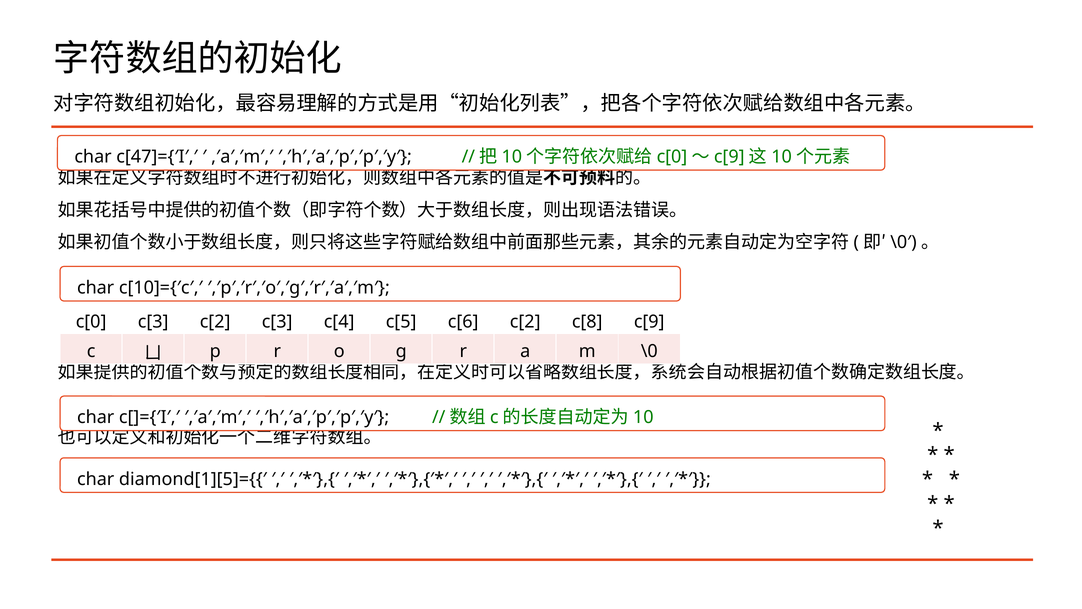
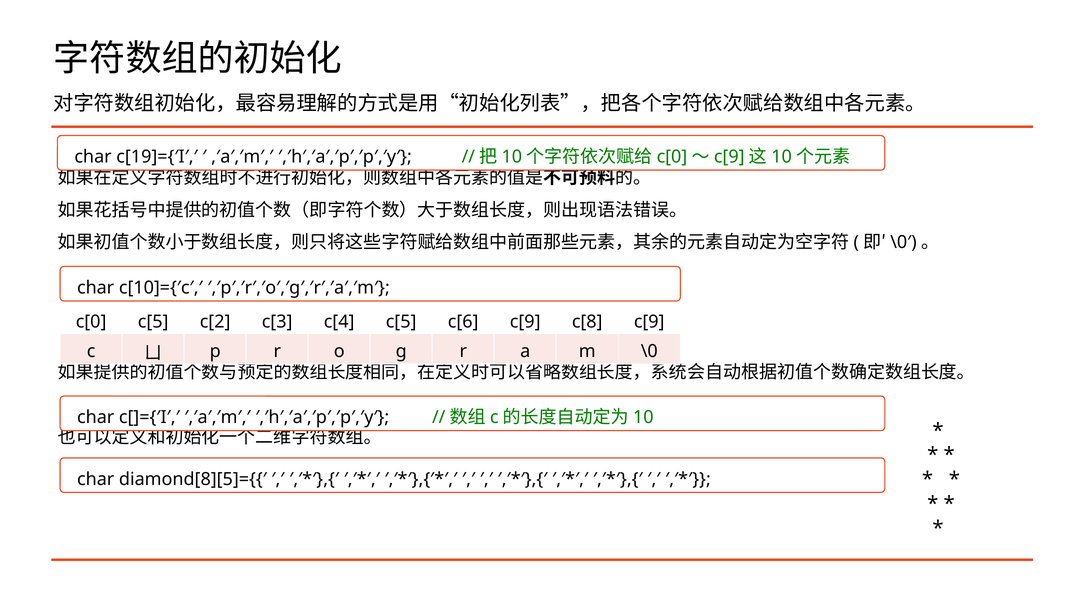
c[47]={′I′,′: c[47]={′I′,′ -> c[19]={′I′,′ (157, 157)
c[0 c[3: c[3 -> c[5 (153, 322)
c[6 c[2: c[2 -> c[9 (525, 322)
diamond[1][5]={{′: diamond[1][5]={{′ -> diamond[8][5]={{′ (193, 479)
